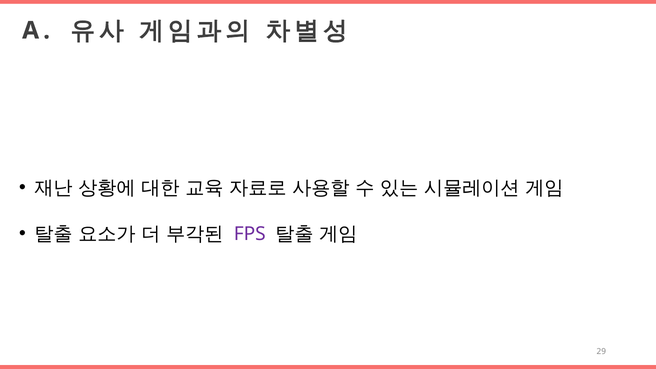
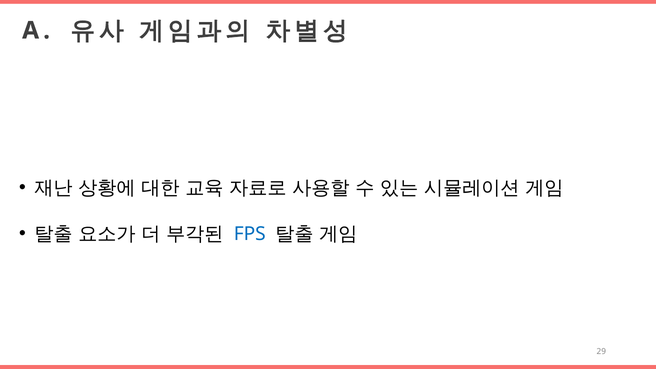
FPS colour: purple -> blue (250, 234)
